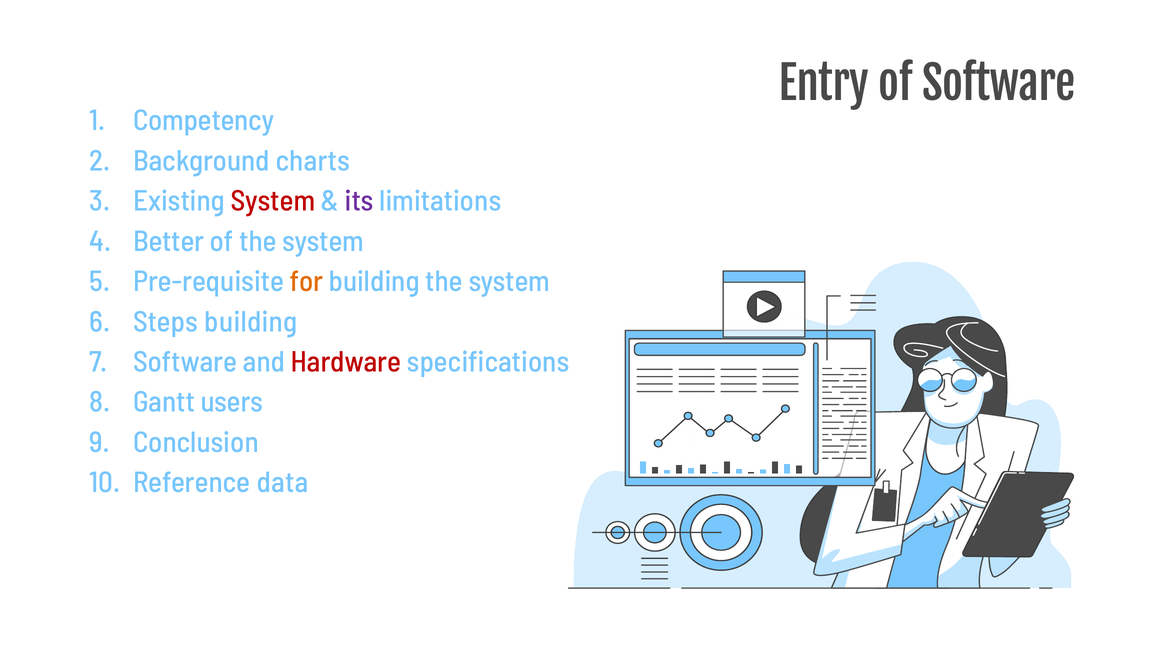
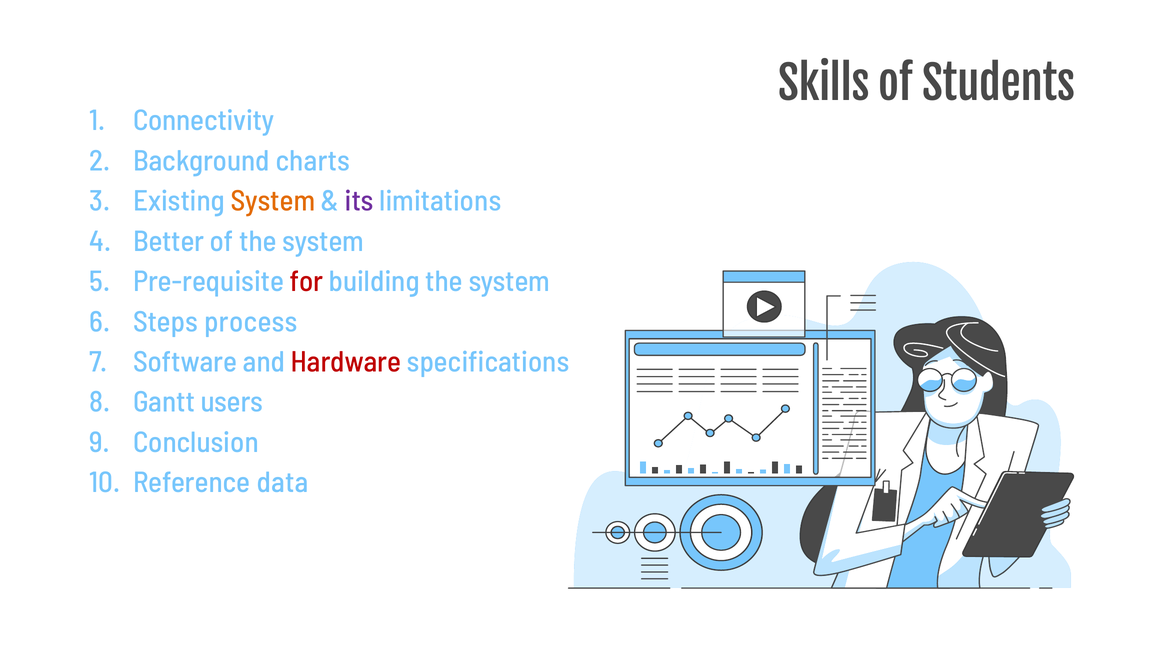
Entry: Entry -> Skills (824, 85)
of Software: Software -> Students (999, 85)
Competency: Competency -> Connectivity (204, 121)
System colour: red -> orange (273, 201)
for colour: orange -> red (306, 282)
Steps building: building -> process (251, 322)
